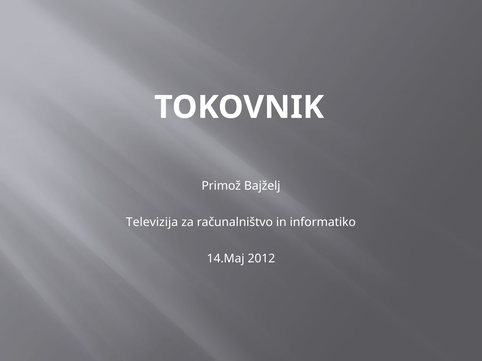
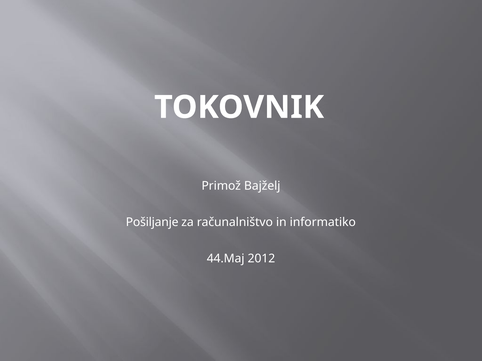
Televizija: Televizija -> Pošiljanje (152, 223)
14.Maj: 14.Maj -> 44.Maj (226, 259)
